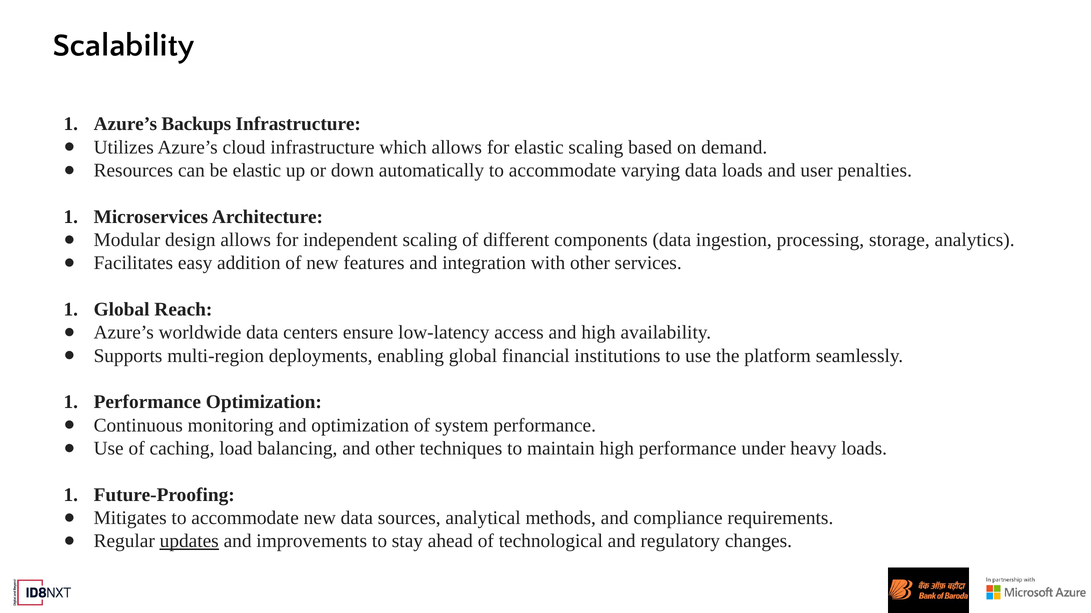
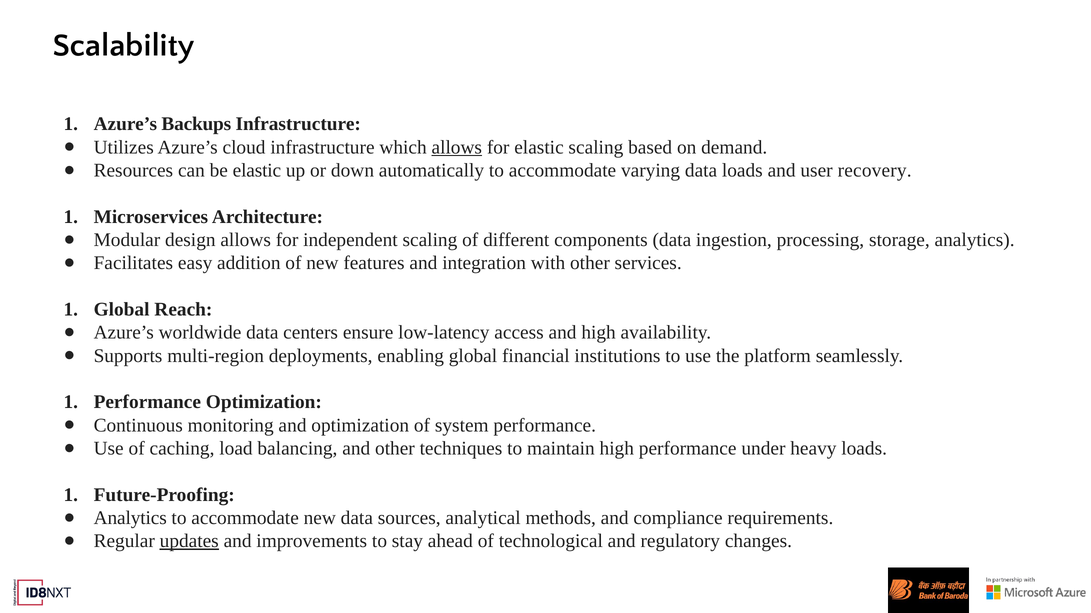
allows underline: none -> present (457, 147)
penalties: penalties -> recovery (875, 171)
Mitigates: Mitigates -> Analytics (130, 518)
